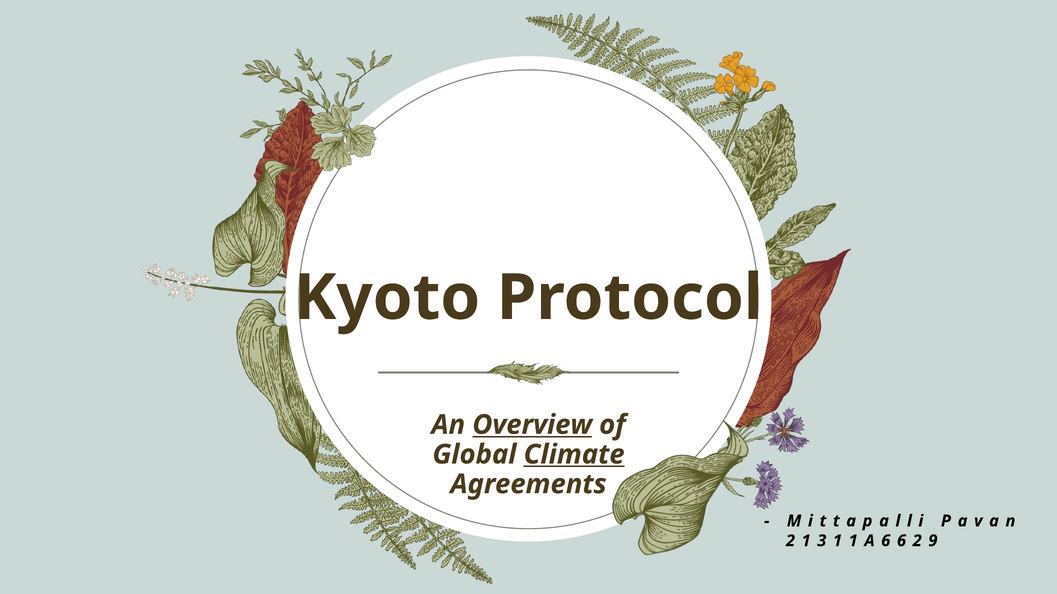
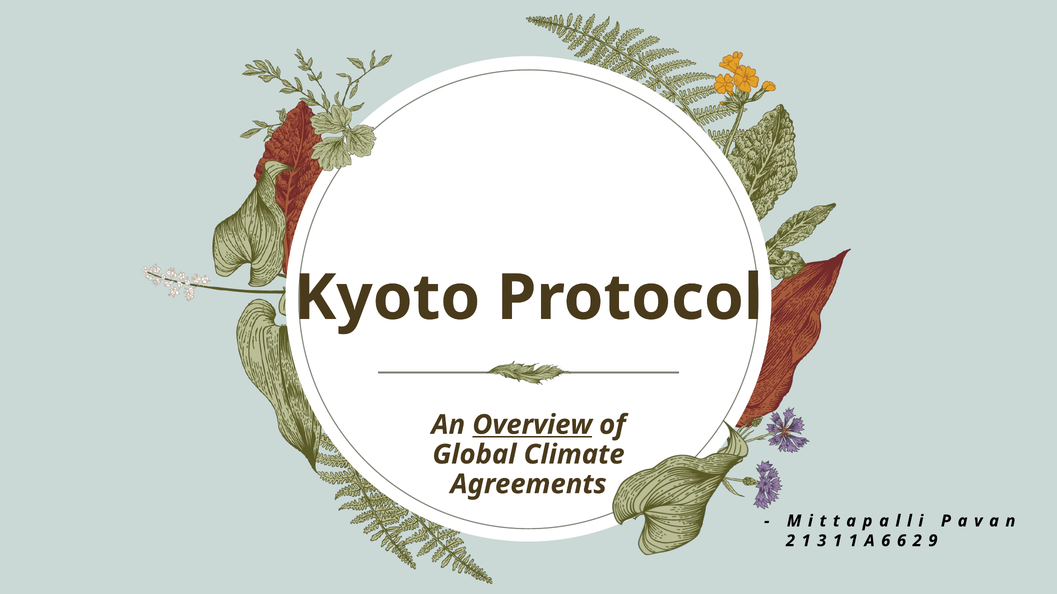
Climate underline: present -> none (574, 455)
